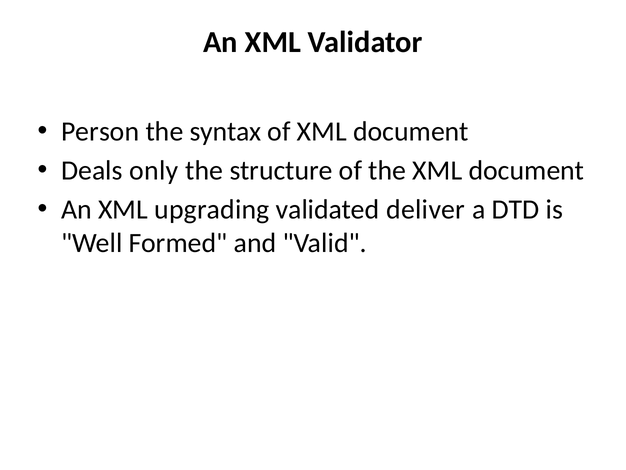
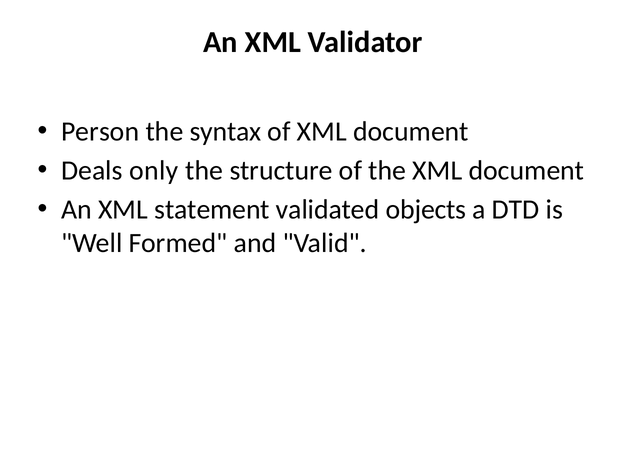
upgrading: upgrading -> statement (212, 209)
deliver: deliver -> objects (426, 209)
